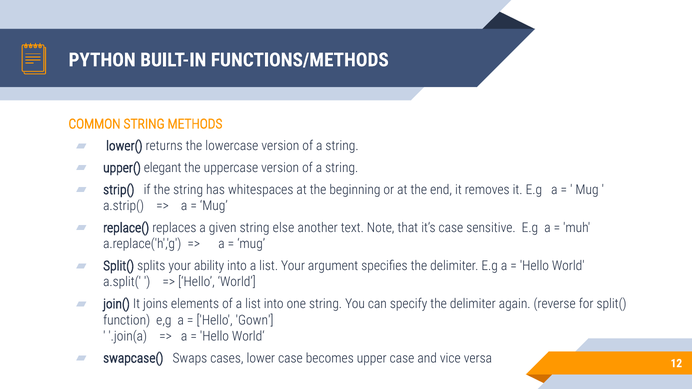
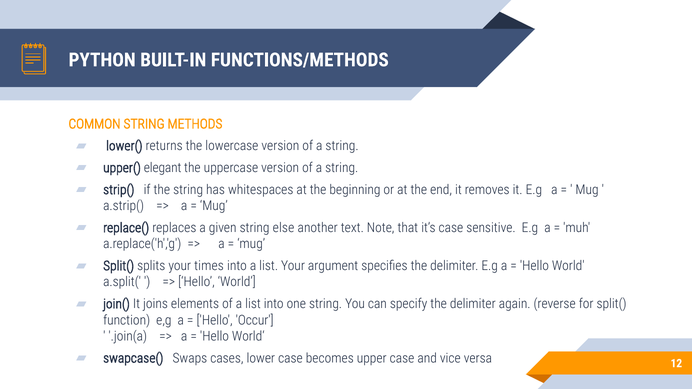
ability: ability -> times (209, 266)
Gown: Gown -> Occur (255, 320)
